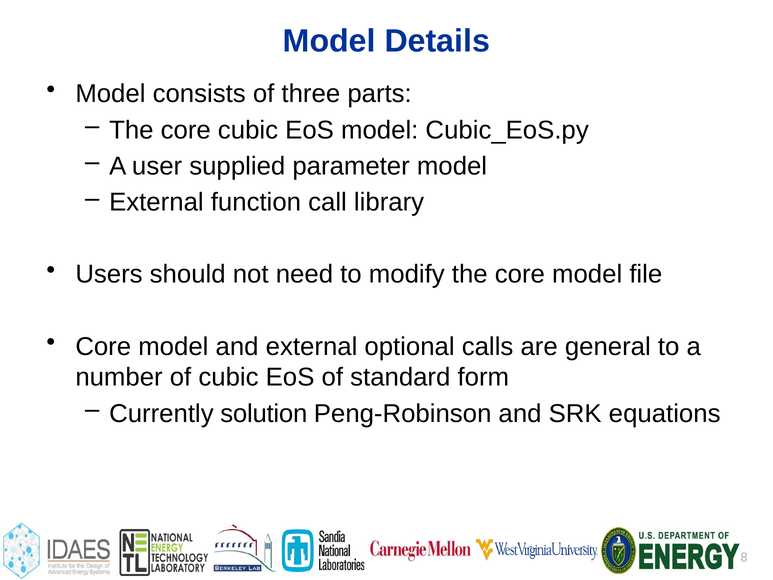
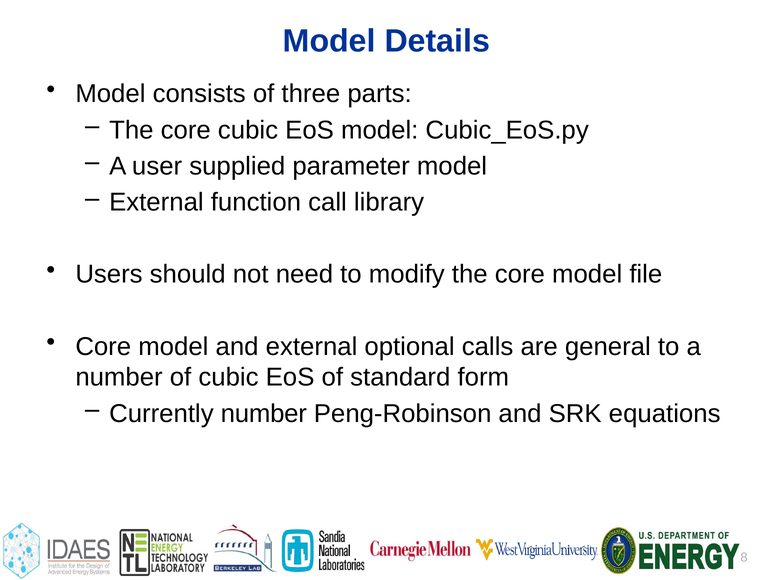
Currently solution: solution -> number (264, 413)
